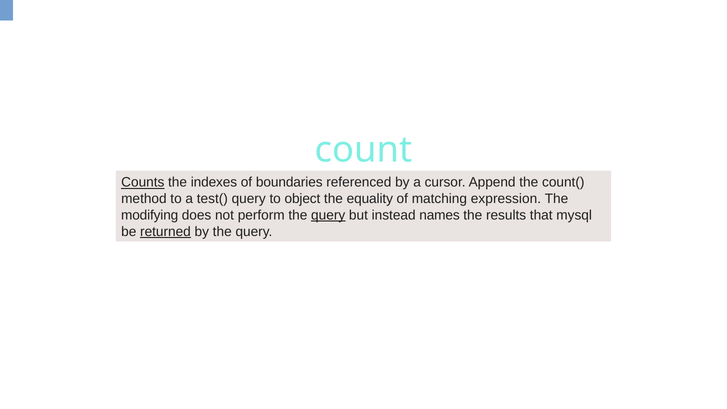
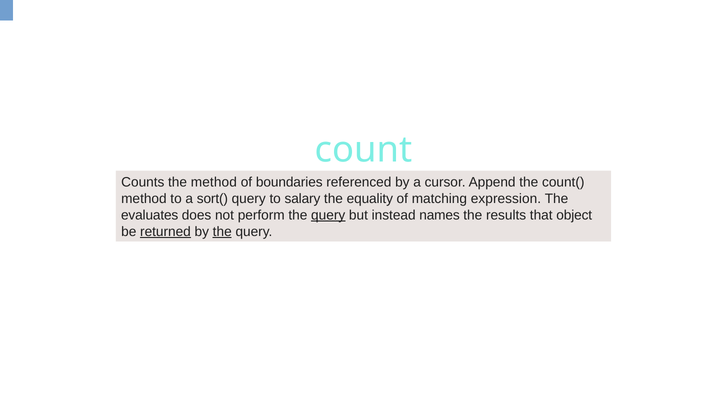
Counts underline: present -> none (143, 182)
the indexes: indexes -> method (214, 182)
test(: test( -> sort( (212, 199)
object: object -> salary (302, 199)
modifying: modifying -> evaluates (150, 215)
mysql: mysql -> object (574, 215)
the underline: none -> present (222, 232)
